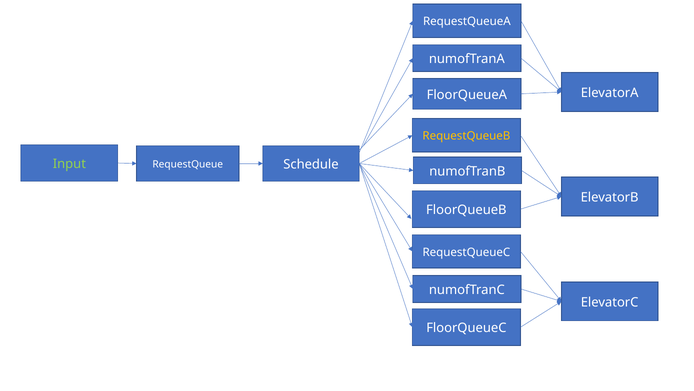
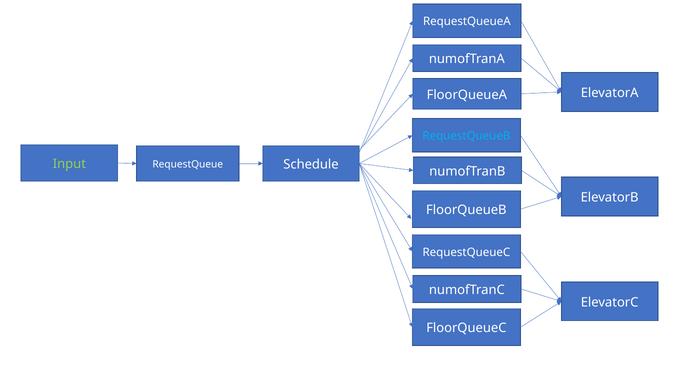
RequestQueueB colour: yellow -> light blue (466, 136)
